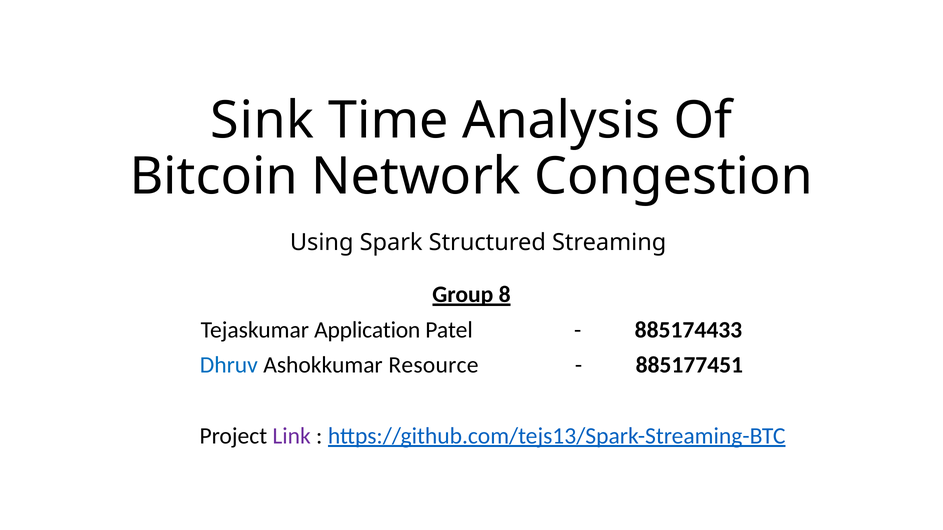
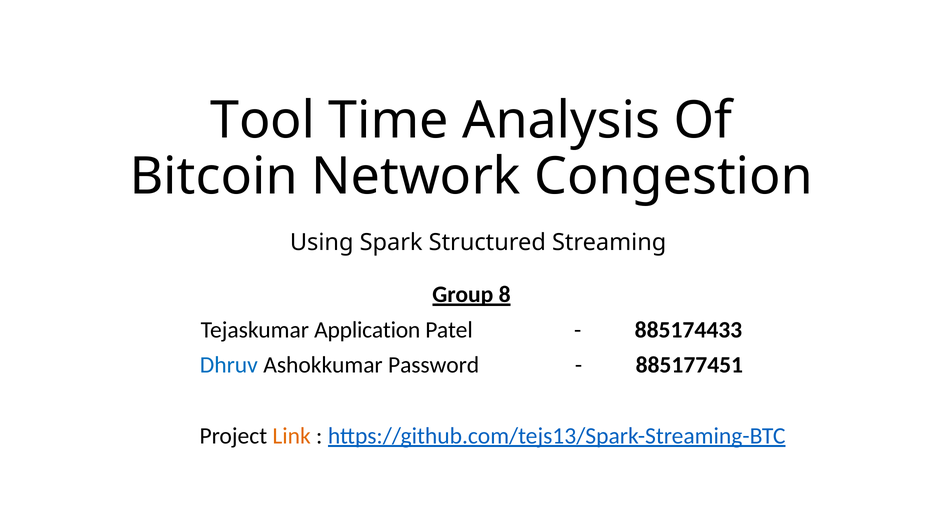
Sink: Sink -> Tool (263, 121)
Resource: Resource -> Password (434, 365)
Link colour: purple -> orange (292, 436)
